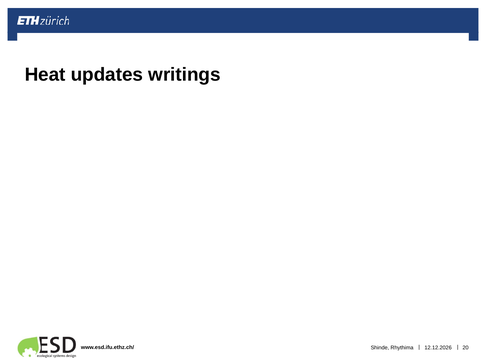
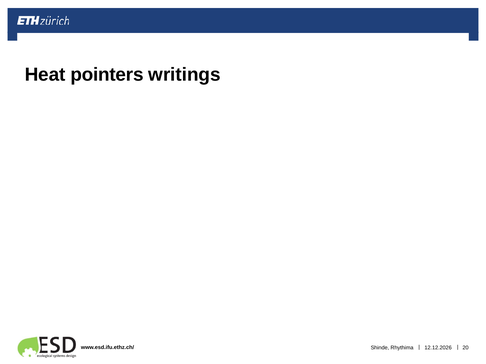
updates: updates -> pointers (107, 75)
